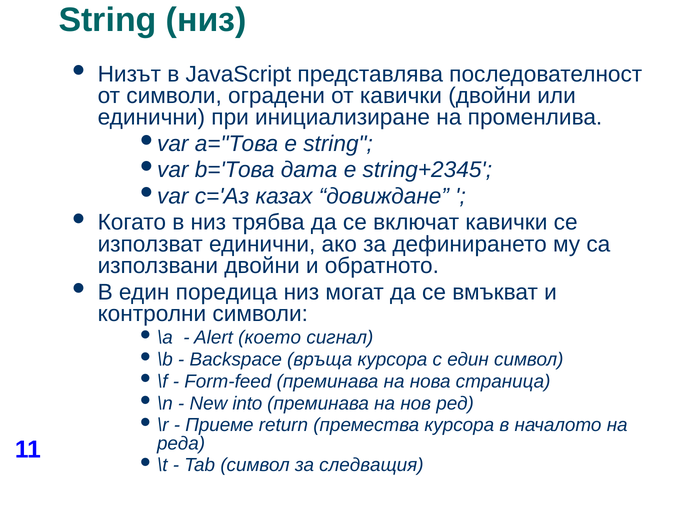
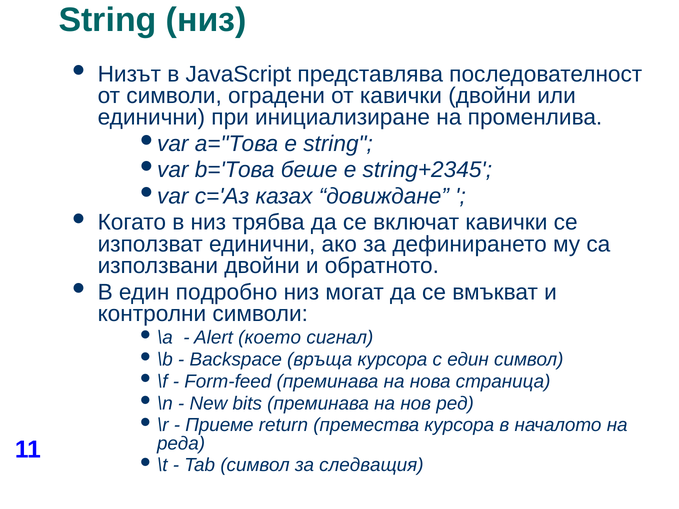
дата: дата -> беше (309, 170)
поредица: поредица -> подробно (227, 292)
into: into -> bits (247, 404)
